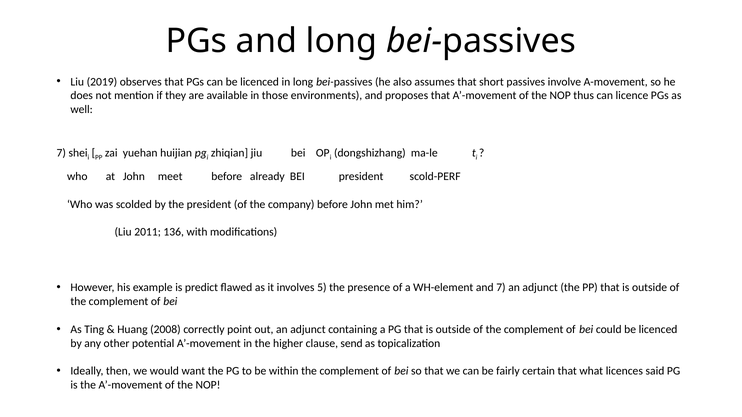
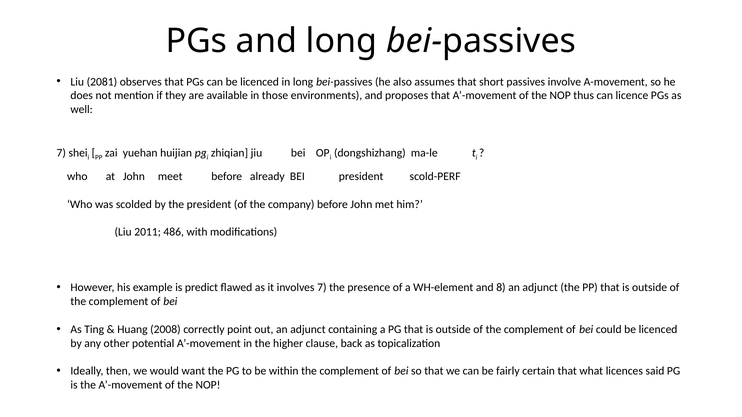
2019: 2019 -> 2081 (102, 82)
136: 136 -> 486 (174, 232)
involves 5: 5 -> 7 (322, 288)
and 7: 7 -> 8 (501, 288)
send: send -> back (352, 344)
